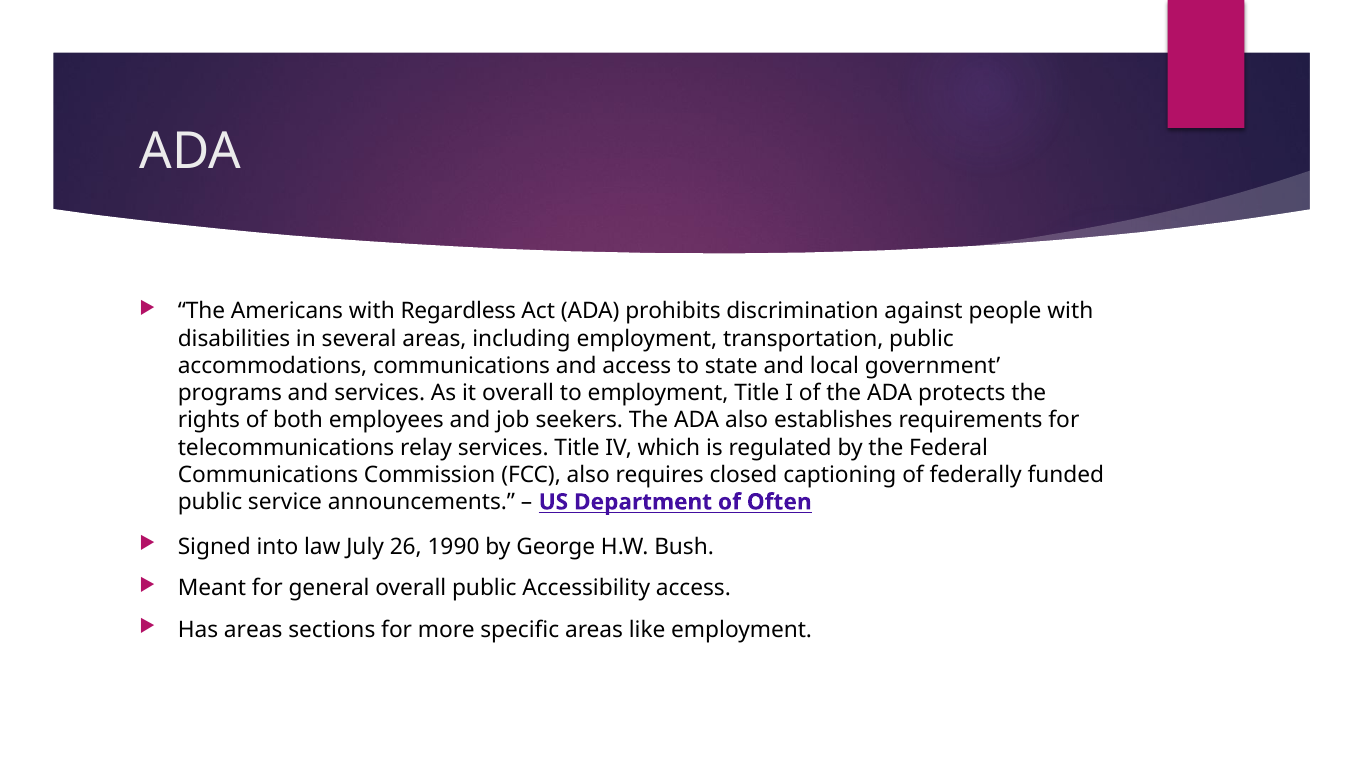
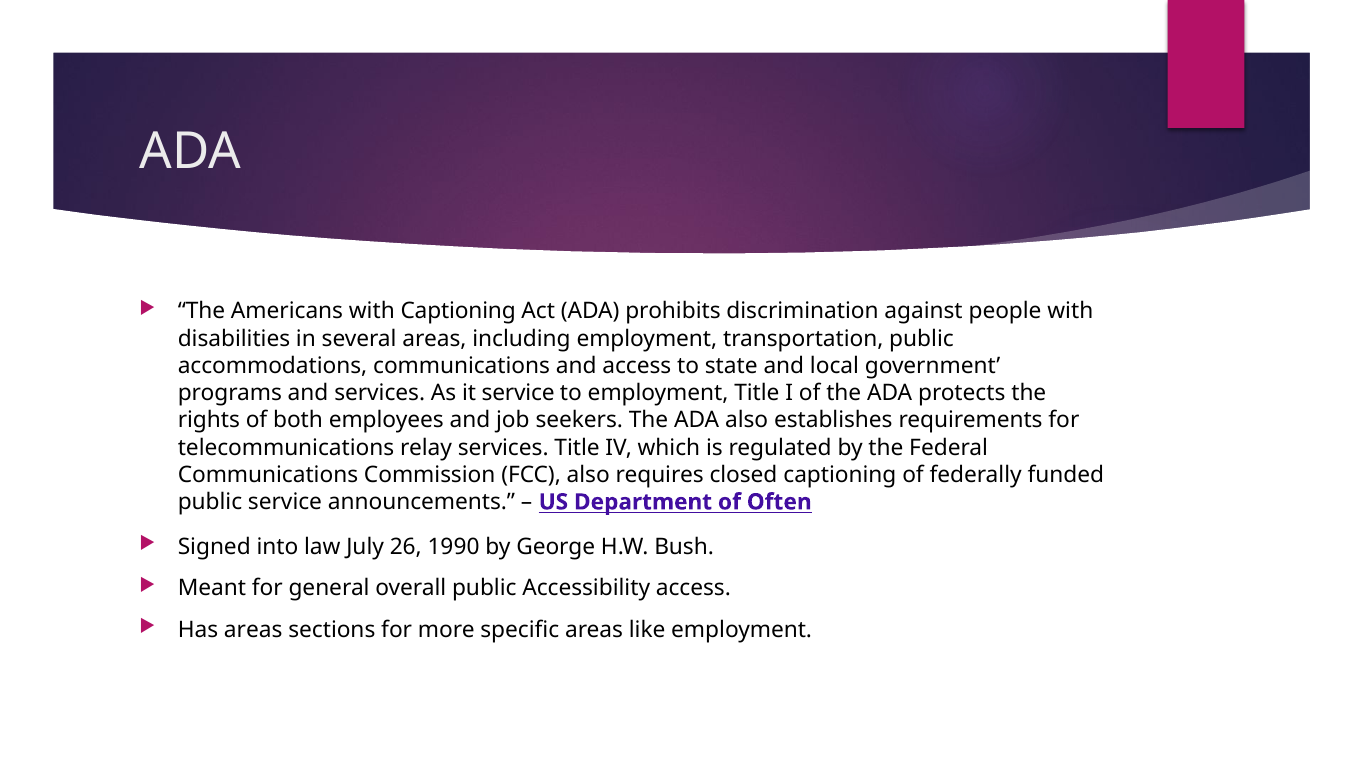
with Regardless: Regardless -> Captioning (458, 312)
it overall: overall -> service (518, 393)
